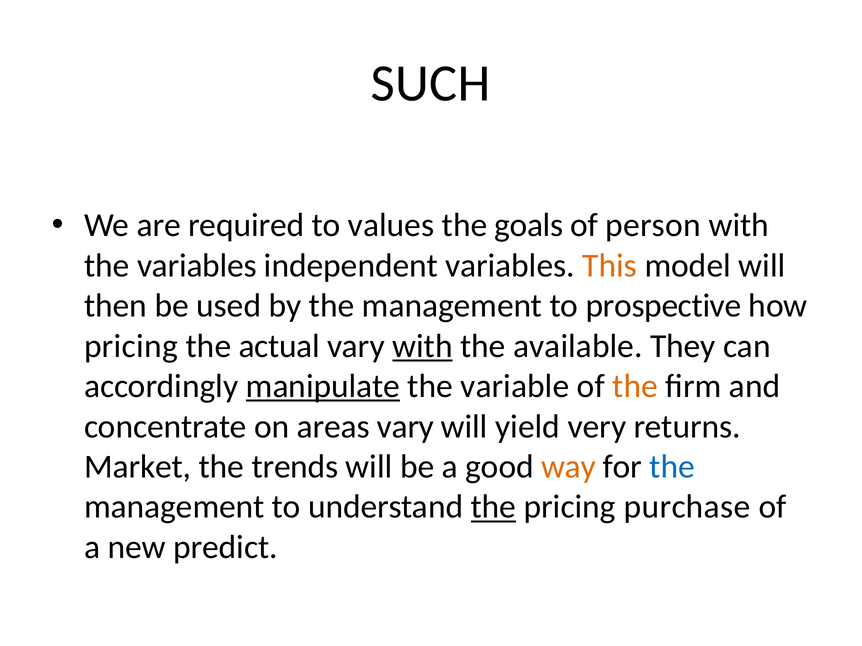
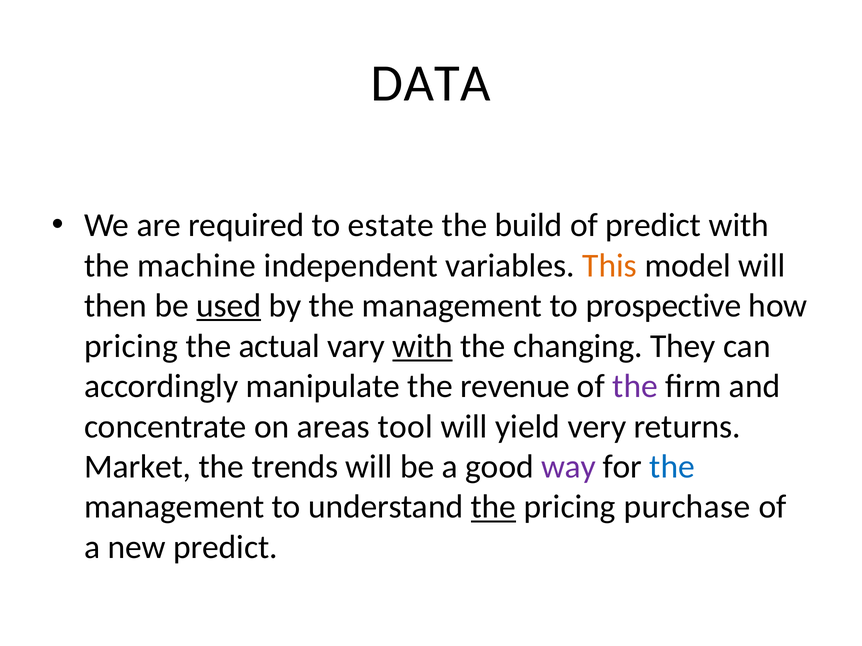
SUCH: SUCH -> DATA (431, 83)
values: values -> estate (391, 226)
goals: goals -> build (529, 226)
of person: person -> predict (653, 226)
the variables: variables -> machine (197, 266)
used underline: none -> present (229, 306)
available: available -> changing (578, 346)
manipulate underline: present -> none (323, 387)
variable: variable -> revenue (515, 387)
the colour: orange -> purple (635, 387)
areas vary: vary -> tool (405, 427)
way colour: orange -> purple (569, 467)
